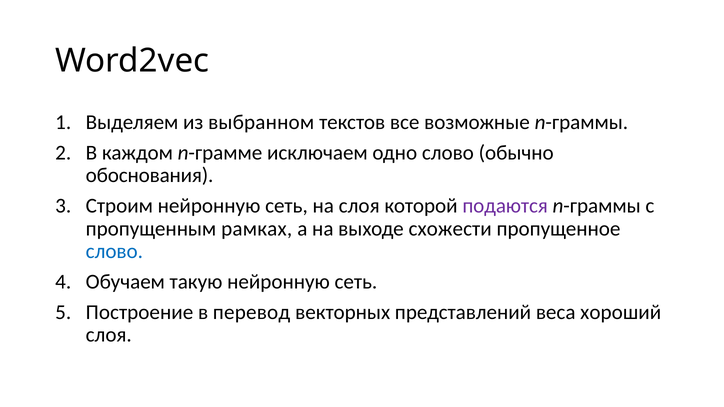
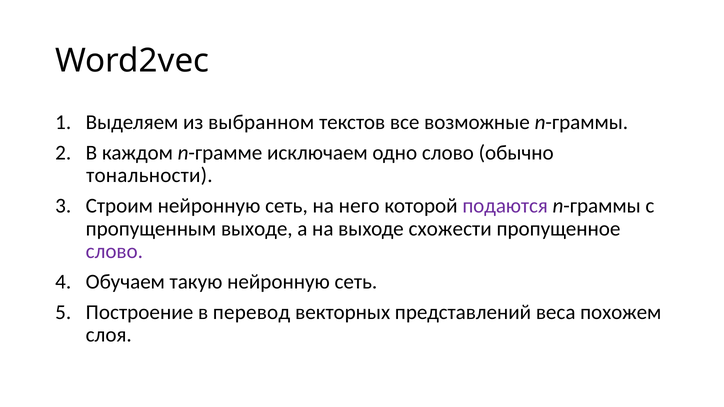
обоснования: обоснования -> тональности (149, 176)
на слоя: слоя -> него (359, 206)
пропущенным рамках: рамках -> выходе (257, 229)
слово colour: blue -> purple (114, 252)
хороший: хороший -> похожем (621, 312)
